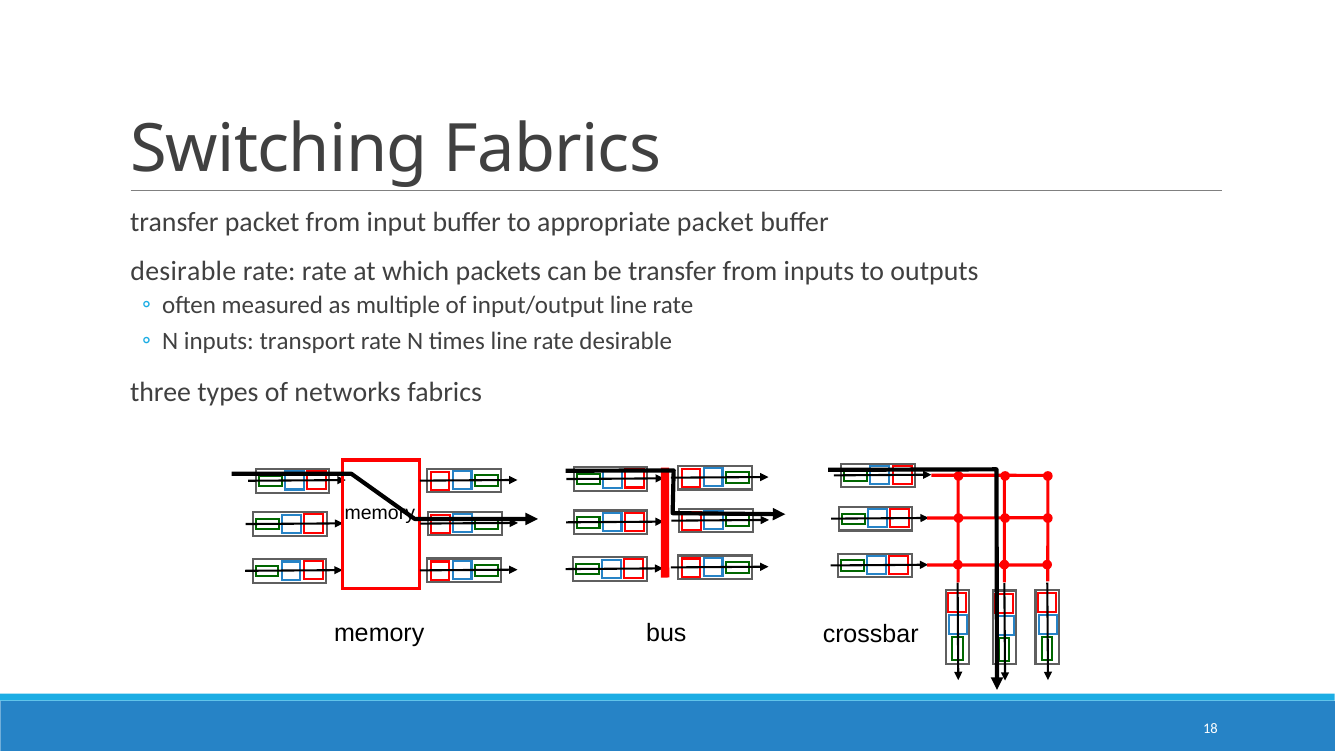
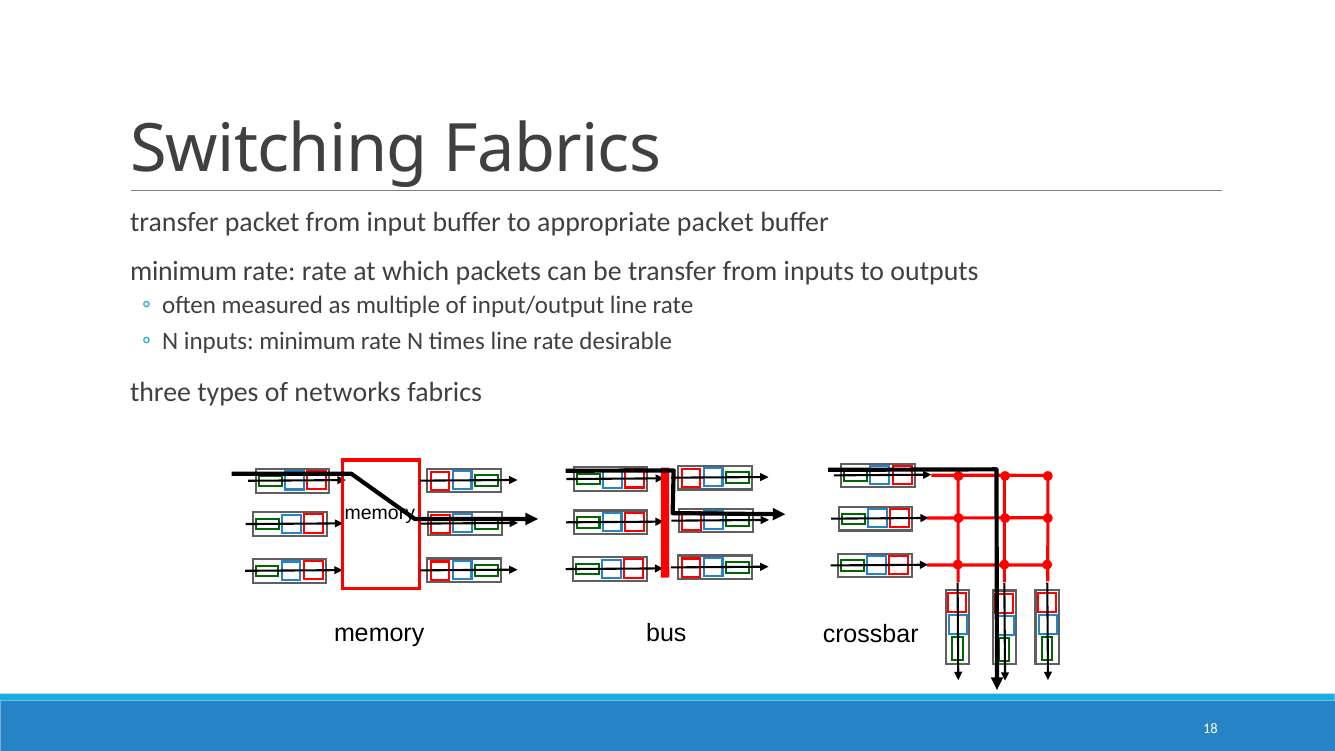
desirable: desirable -> minimum (184, 271)
inputs transport: transport -> minimum (308, 341)
